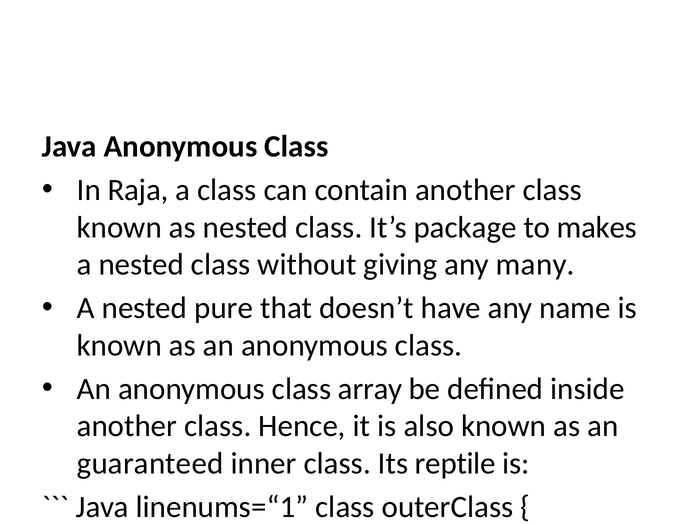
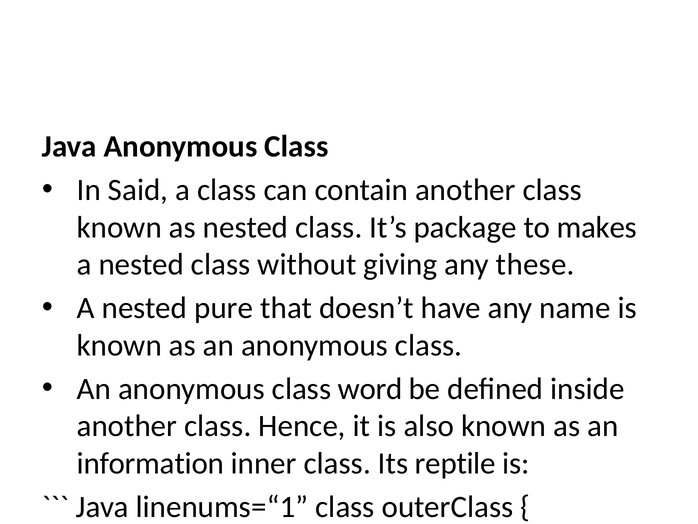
Raja: Raja -> Said (138, 190)
many: many -> these (535, 264)
array: array -> word (370, 388)
guaranteed: guaranteed -> information (150, 463)
